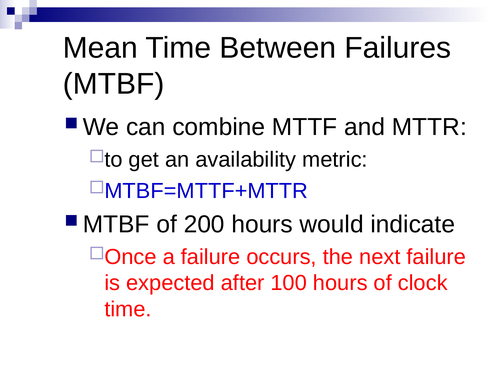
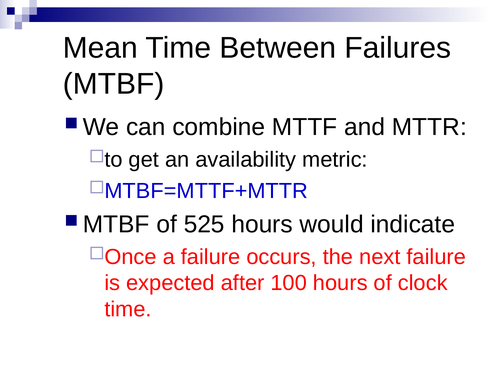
200: 200 -> 525 (204, 225)
